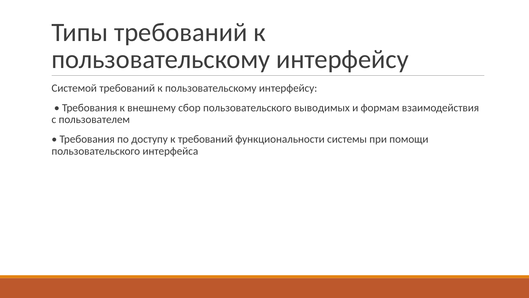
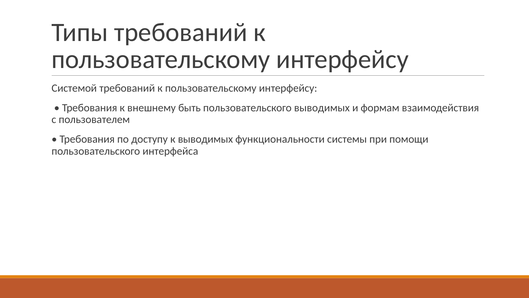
сбор: сбор -> быть (189, 108)
к требований: требований -> выводимых (205, 139)
